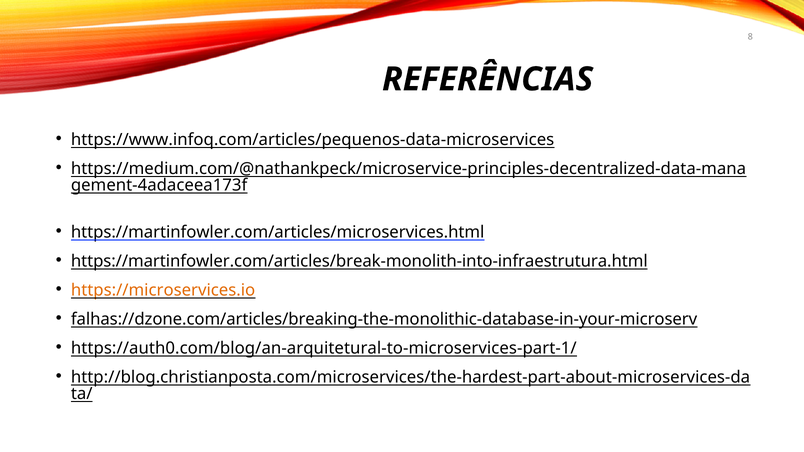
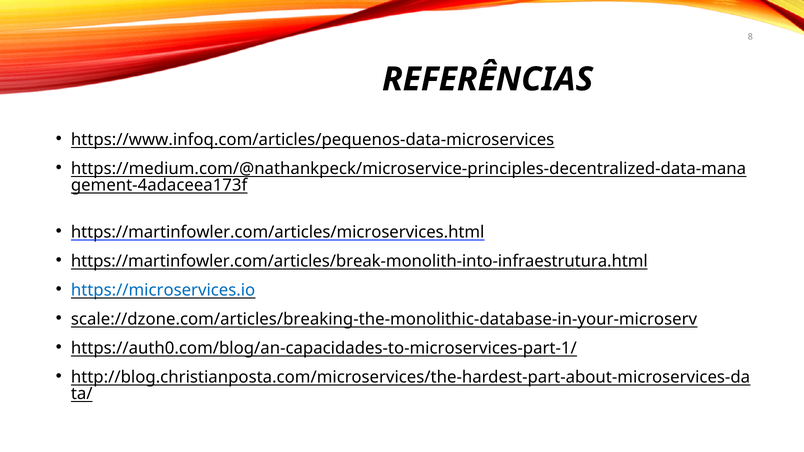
https://microservices.io colour: orange -> blue (163, 290)
falhas://dzone.com/articles/breaking-the-monolithic-database-in-your-microserv: falhas://dzone.com/articles/breaking-the-monolithic-database-in-your-microserv -> scale://dzone.com/articles/breaking-the-monolithic-database-in-your-microserv (384, 319)
https://auth0.com/blog/an-arquitetural-to-microservices-part-1/: https://auth0.com/blog/an-arquitetural-to-microservices-part-1/ -> https://auth0.com/blog/an-capacidades-to-microservices-part-1/ (324, 348)
